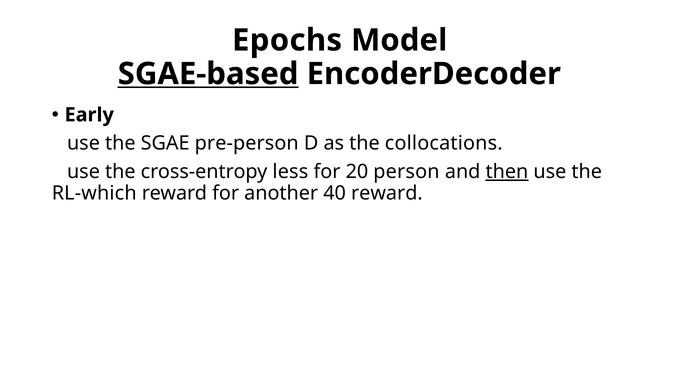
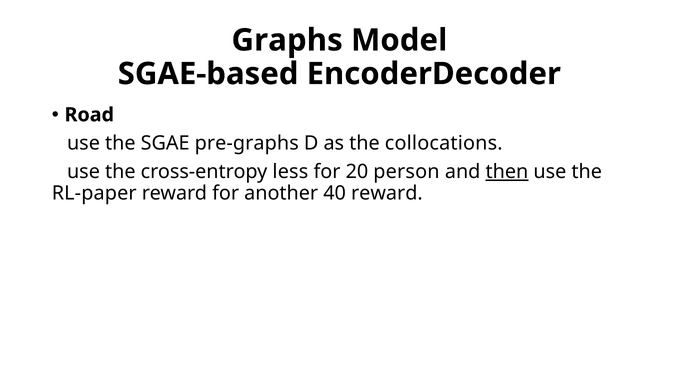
Epochs: Epochs -> Graphs (287, 40)
SGAE-based underline: present -> none (208, 74)
Early: Early -> Road (89, 115)
pre-person: pre-person -> pre-graphs (247, 143)
RL-which: RL-which -> RL-paper (94, 193)
